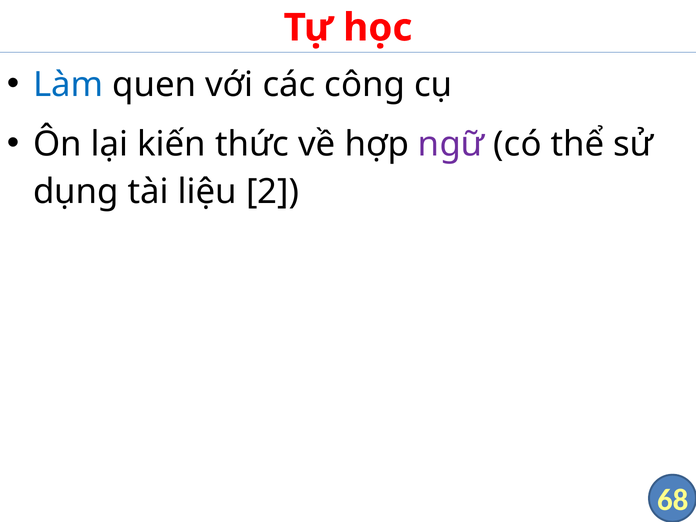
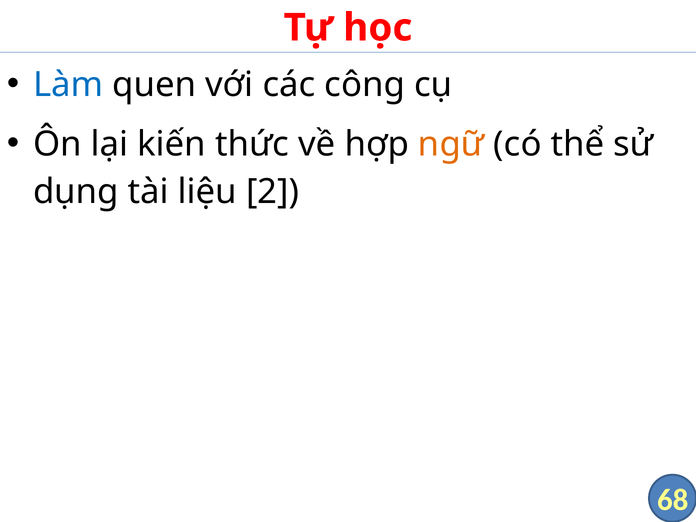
ngữ colour: purple -> orange (451, 144)
